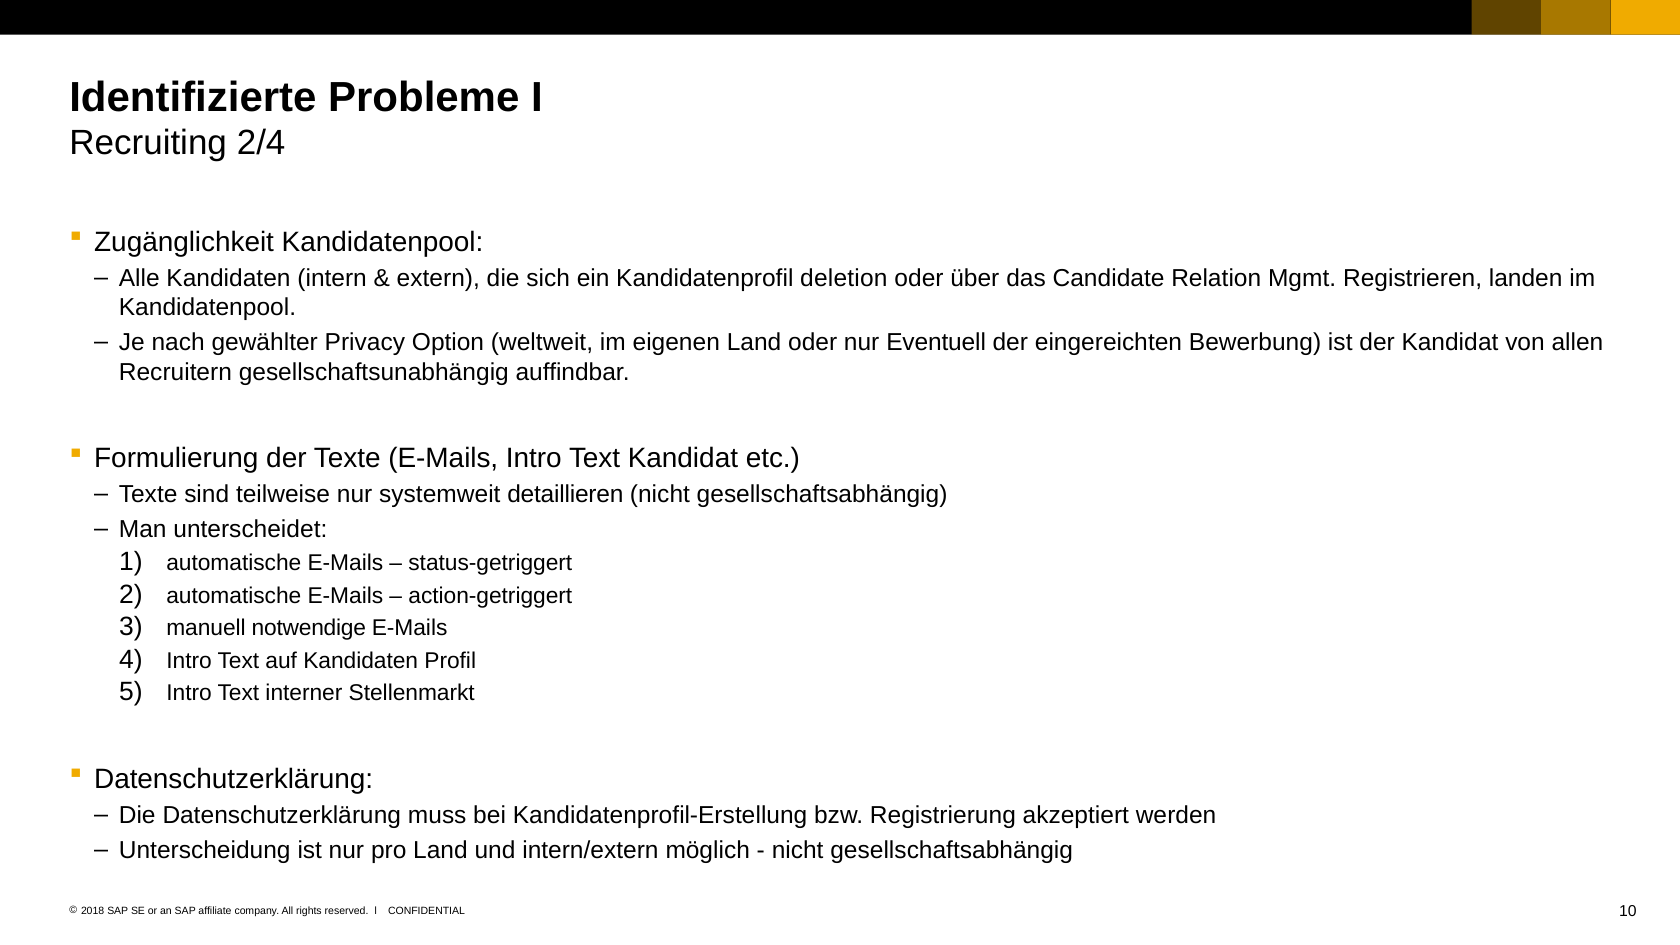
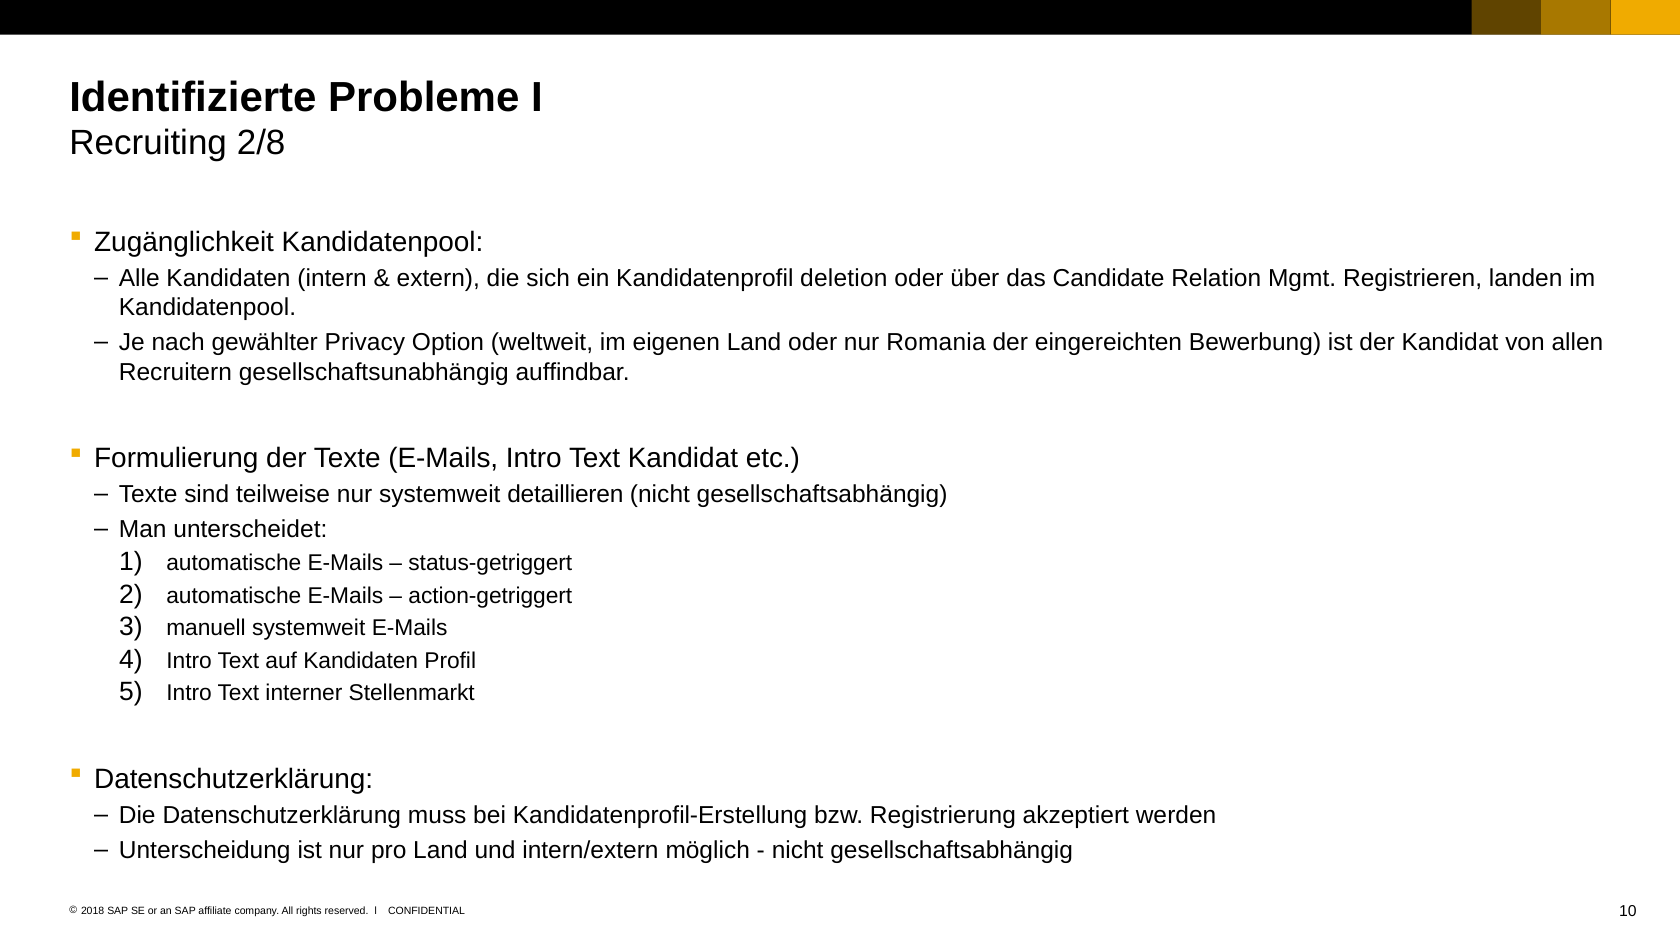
2/4: 2/4 -> 2/8 (261, 143)
Eventuell: Eventuell -> Romania (936, 342)
manuell notwendige: notwendige -> systemweit (309, 628)
